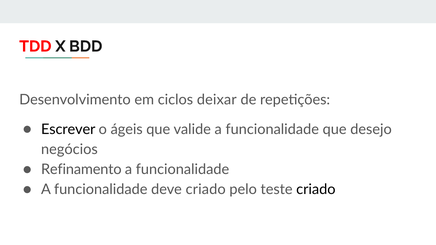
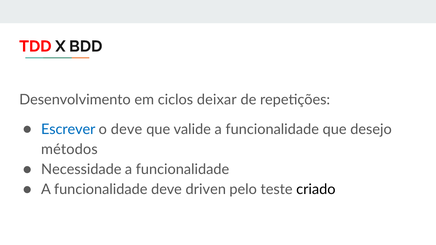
Escrever colour: black -> blue (68, 130)
o ágeis: ágeis -> deve (127, 130)
negócios: negócios -> métodos (69, 150)
Refinamento: Refinamento -> Necessidade (81, 170)
deve criado: criado -> driven (206, 190)
